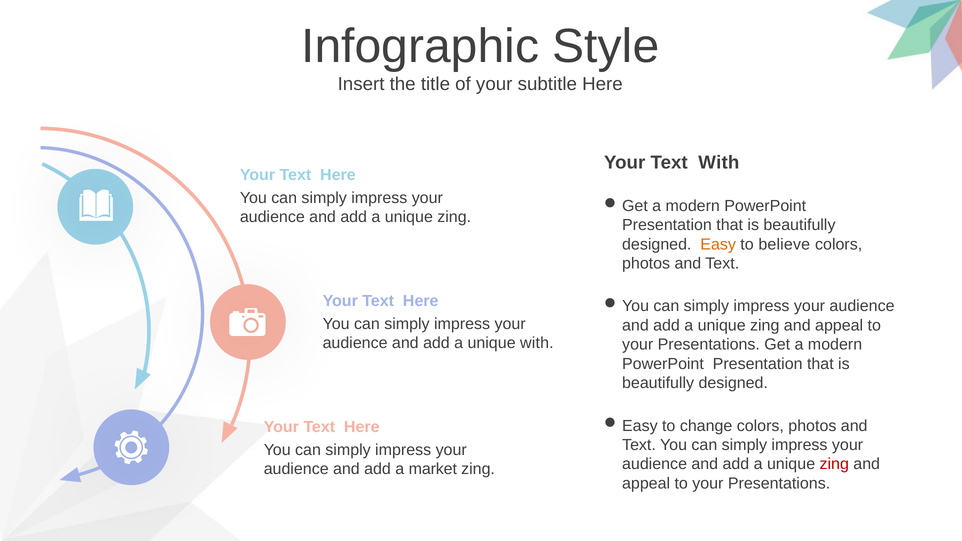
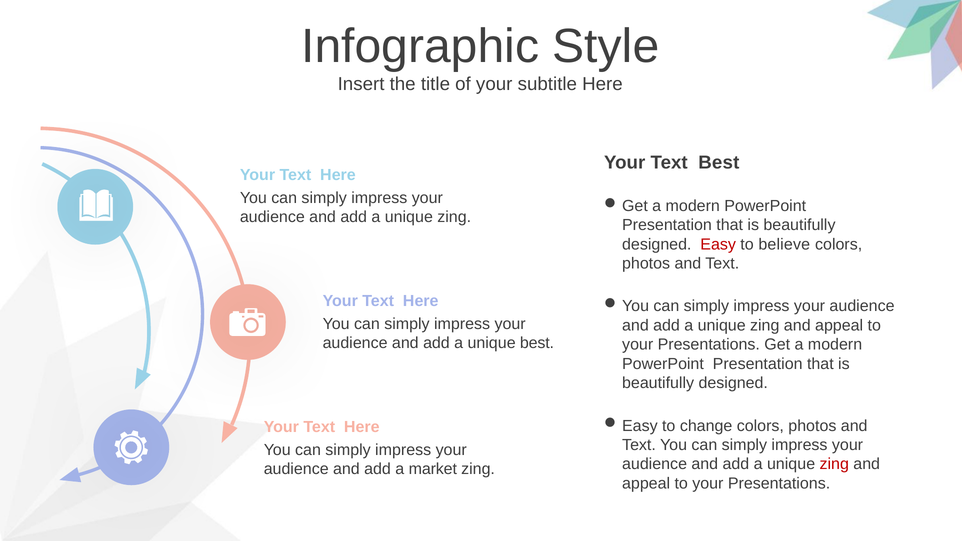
Text With: With -> Best (719, 163)
Easy colour: orange -> red (718, 244)
unique with: with -> best (537, 343)
